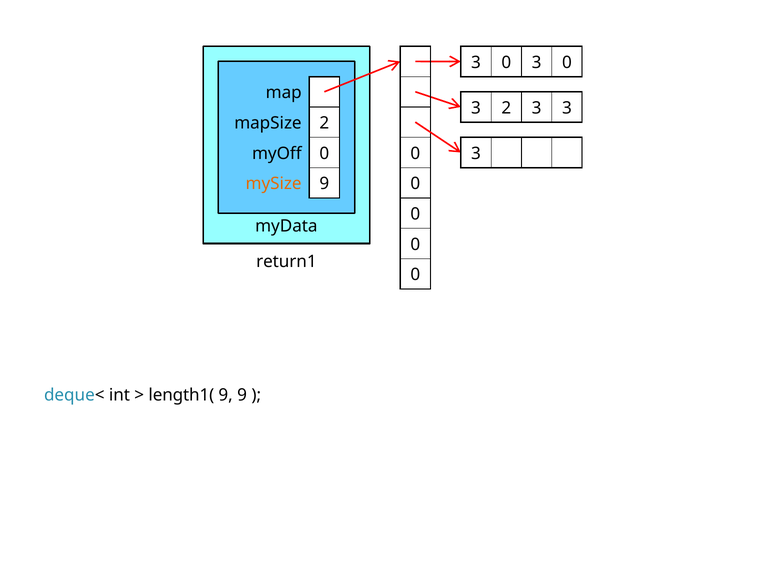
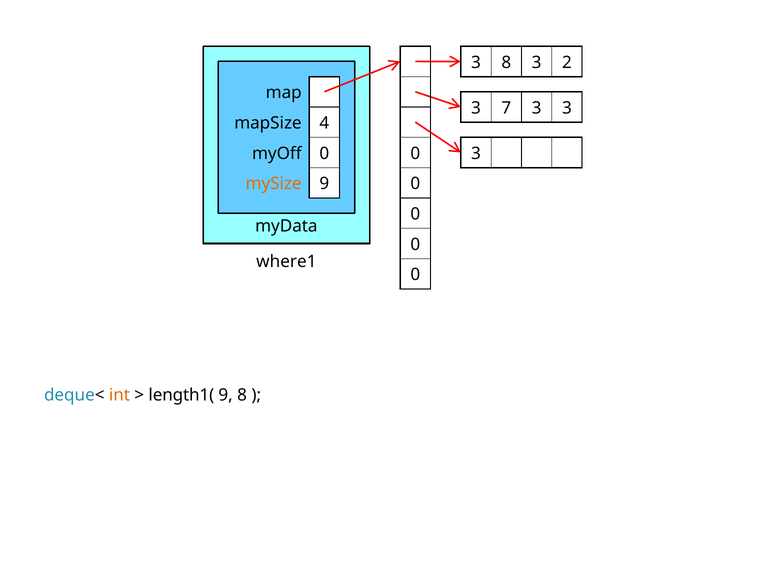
0: 0 -> 8 (506, 62)
0: 0 -> 2 (567, 62)
3 2: 2 -> 7 (506, 108)
mapSize 2: 2 -> 4 (324, 123)
return1: return1 -> where1 (286, 261)
int colour: black -> orange (119, 395)
9 9: 9 -> 8 (242, 395)
